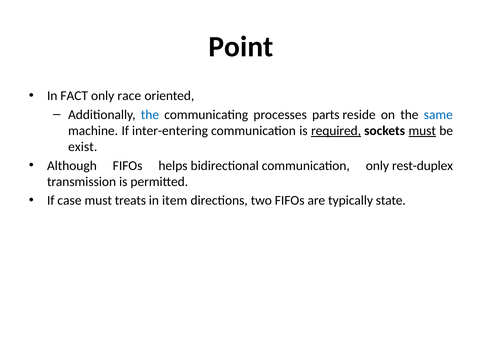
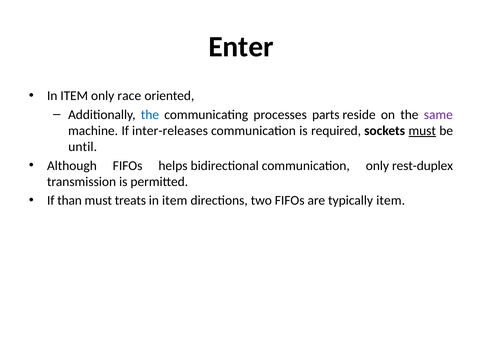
Point: Point -> Enter (241, 47)
FACT: FACT -> ITEM (74, 96)
same colour: blue -> purple (438, 114)
inter-entering: inter-entering -> inter-releases (170, 131)
required underline: present -> none (336, 131)
exist: exist -> until (83, 147)
case: case -> than (70, 200)
typically state: state -> item (391, 200)
